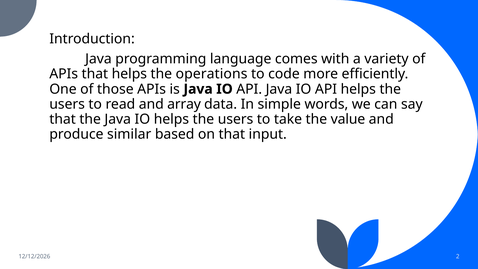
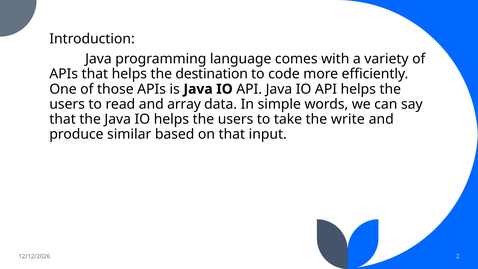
operations: operations -> destination (212, 74)
value: value -> write (348, 119)
